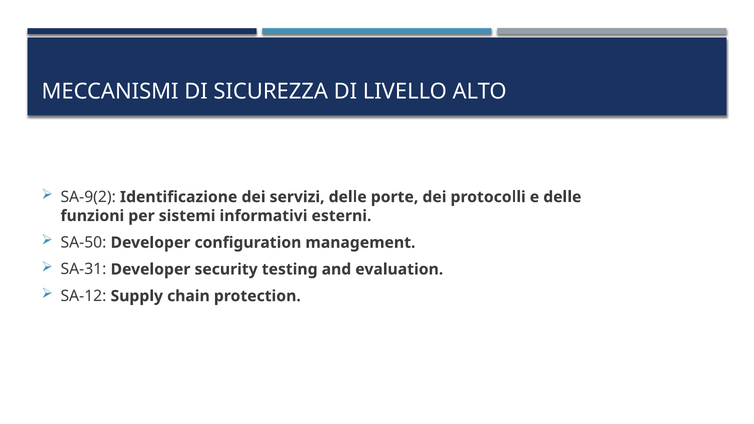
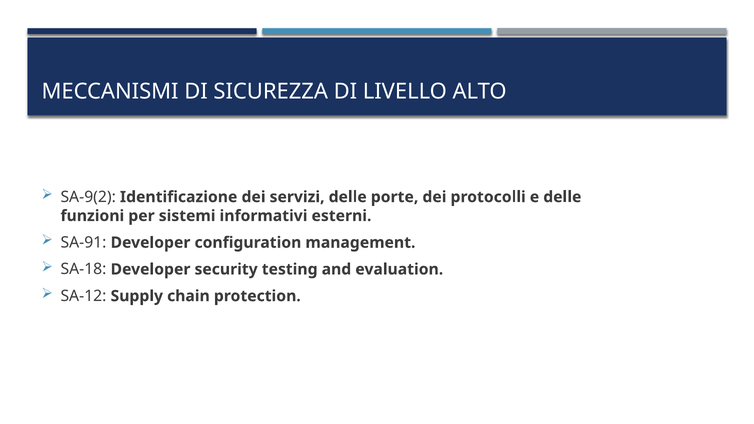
SA-50: SA-50 -> SA-91 (83, 243)
SA-31: SA-31 -> SA-18 (83, 269)
